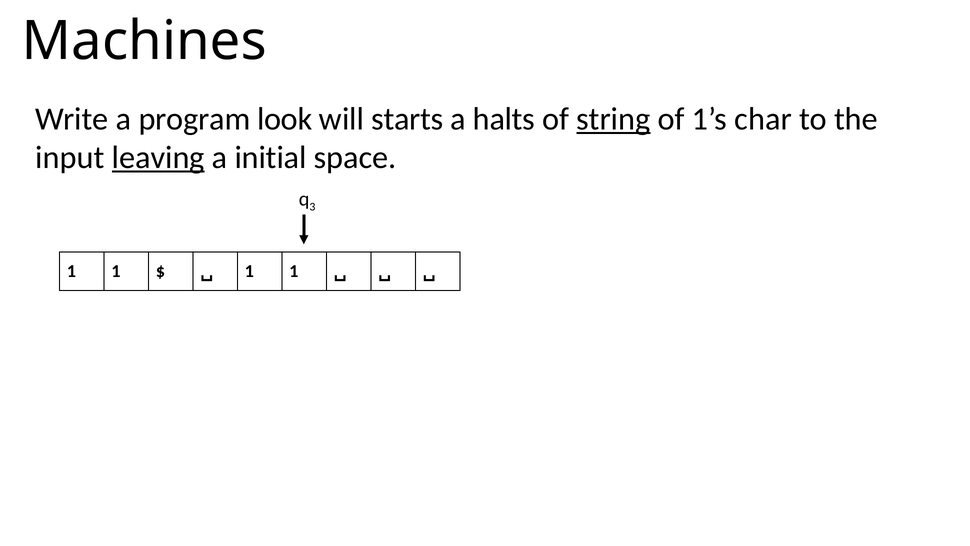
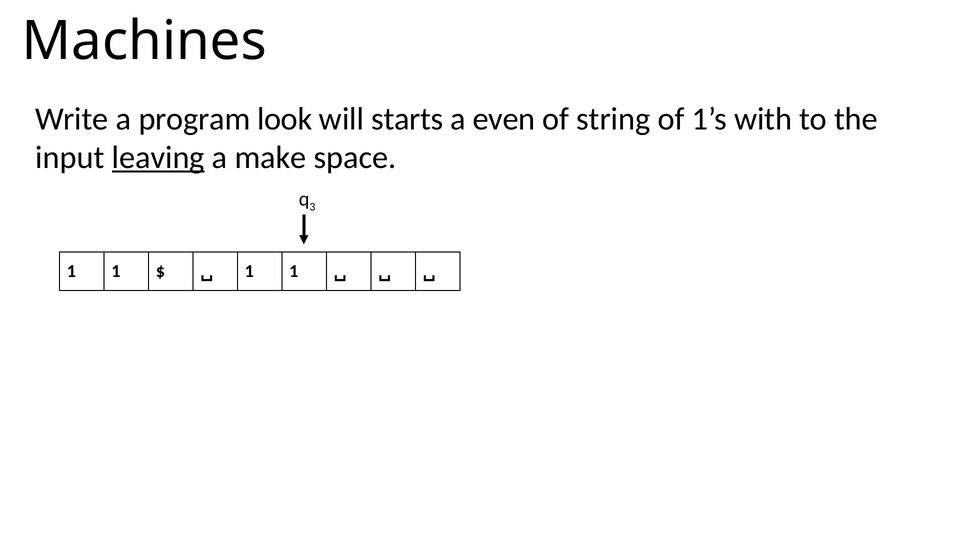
halts: halts -> even (504, 119)
string underline: present -> none (613, 119)
char: char -> with (763, 119)
initial: initial -> make (271, 158)
